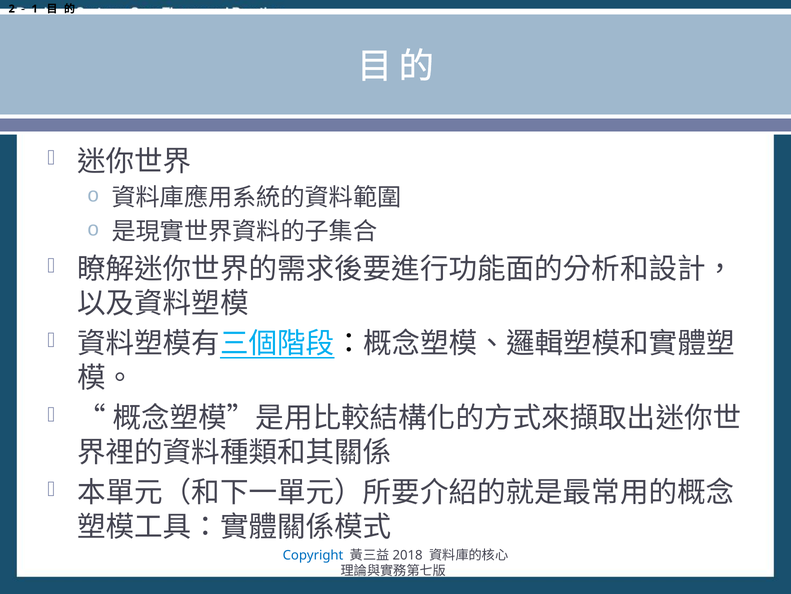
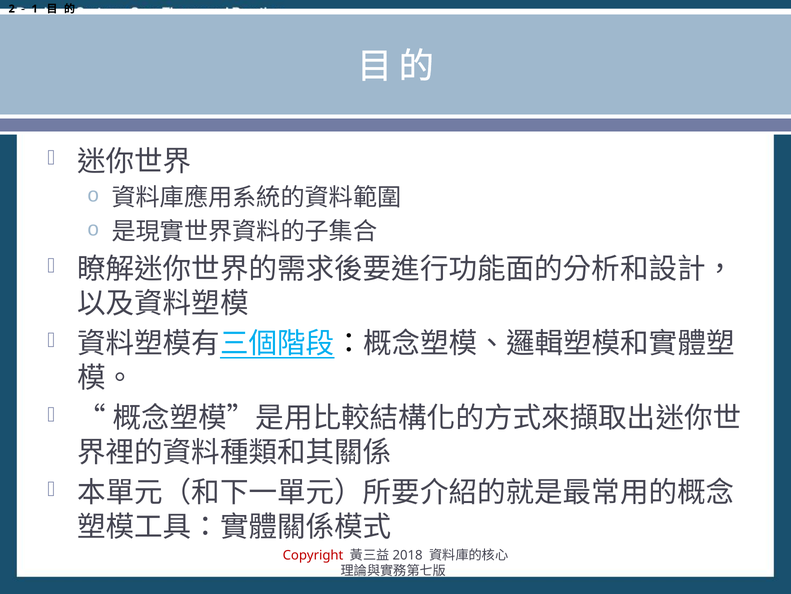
Copyright colour: blue -> red (313, 555)
